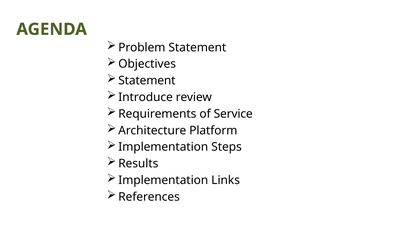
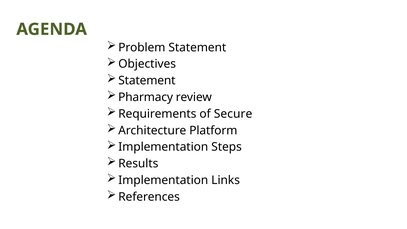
Introduce: Introduce -> Pharmacy (146, 97)
Service: Service -> Secure (233, 114)
